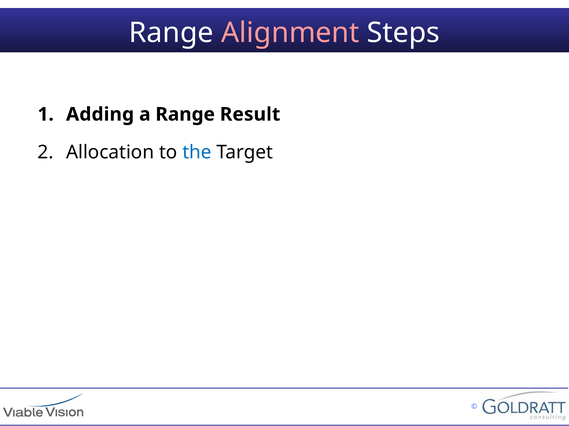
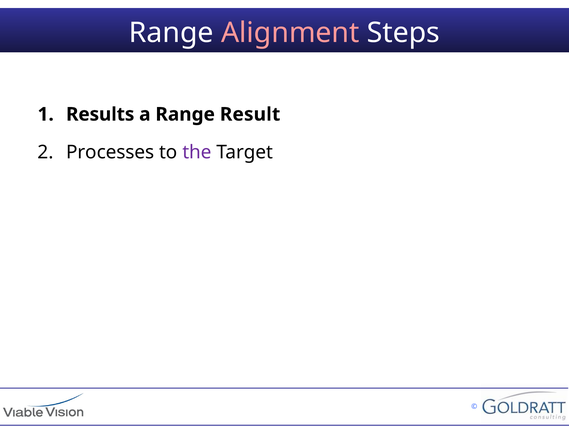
Adding: Adding -> Results (100, 115)
Allocation: Allocation -> Processes (110, 152)
the colour: blue -> purple (197, 152)
